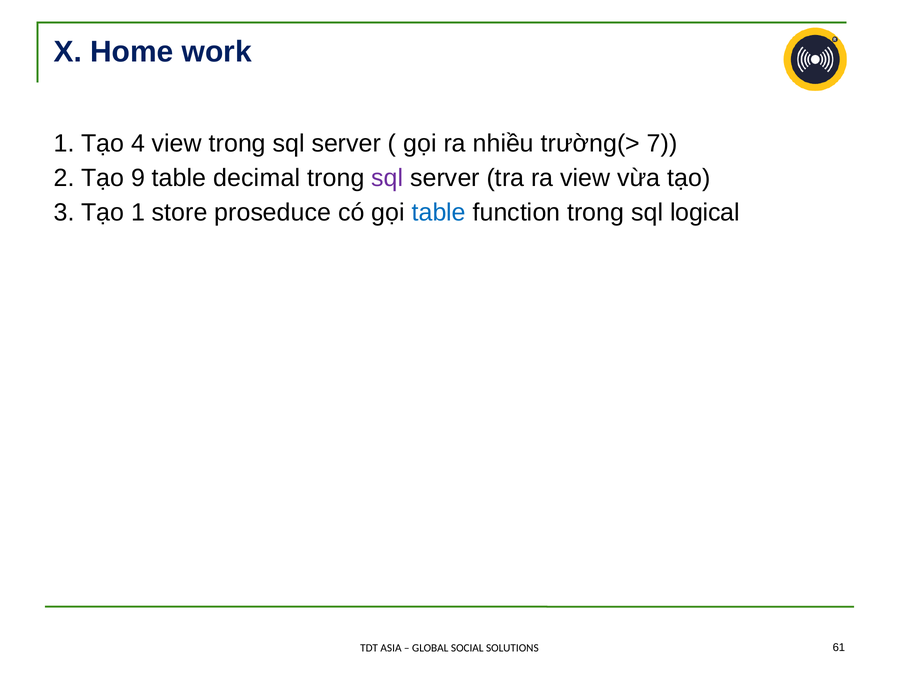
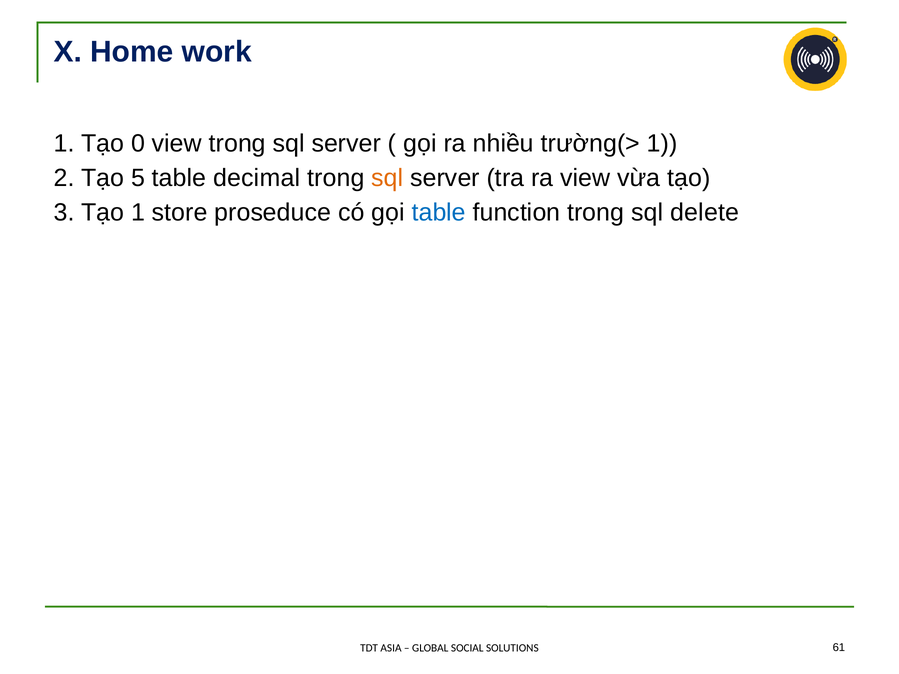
4: 4 -> 0 (138, 144)
trường(> 7: 7 -> 1 (662, 144)
9: 9 -> 5 (138, 178)
sql colour: purple -> orange (387, 178)
logical: logical -> delete (705, 212)
